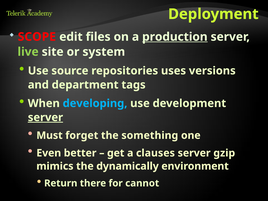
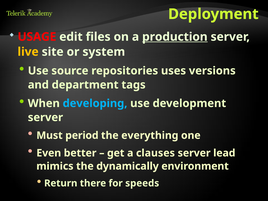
SCOPE: SCOPE -> USAGE (37, 37)
live colour: light green -> yellow (28, 52)
server underline: present -> none (45, 117)
forget: forget -> period (82, 135)
something: something -> everything (150, 135)
gzip: gzip -> lead (224, 153)
cannot: cannot -> speeds (142, 183)
